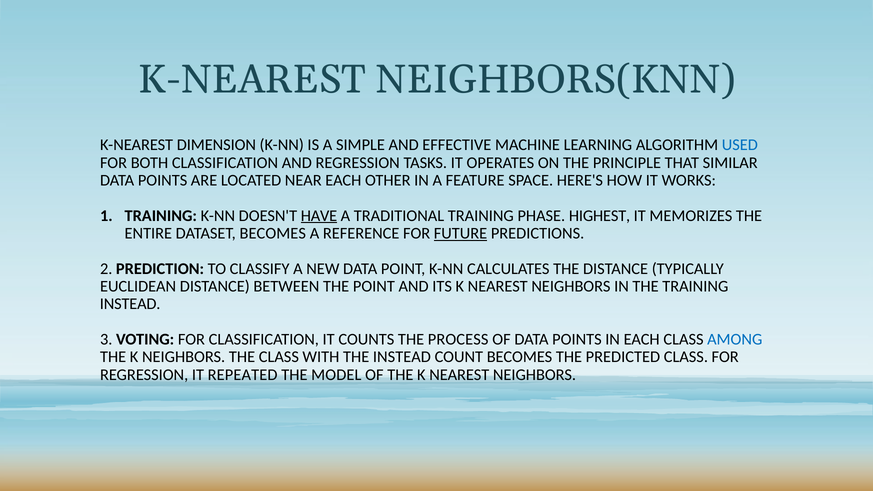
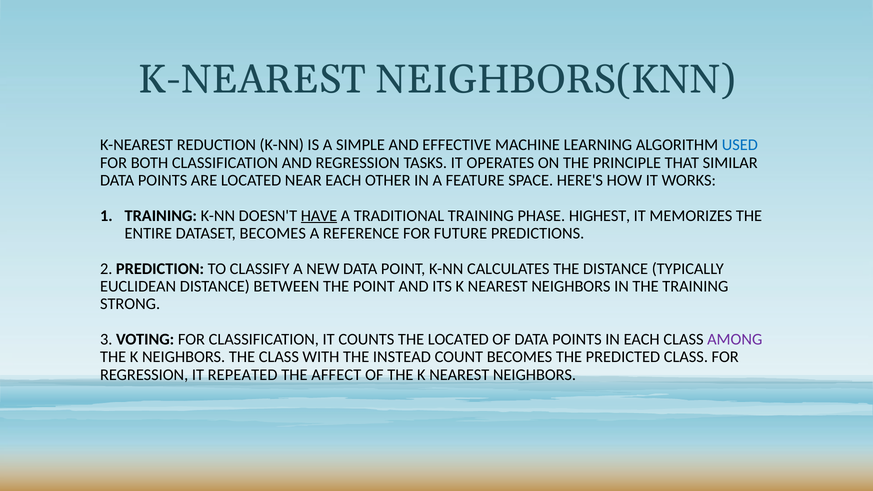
DIMENSION: DIMENSION -> REDUCTION (216, 145)
FUTURE underline: present -> none (461, 233)
INSTEAD: INSTEAD -> STRONG (130, 304)
THE PROCESS: PROCESS -> LOCATED (458, 339)
AMONG colour: blue -> purple (735, 339)
MODEL: MODEL -> AFFECT (336, 375)
